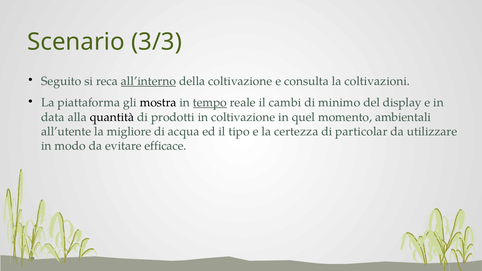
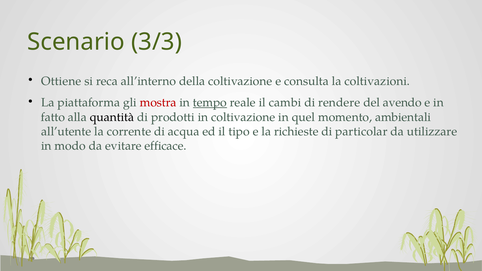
Seguito: Seguito -> Ottiene (61, 81)
all’interno underline: present -> none (148, 81)
mostra colour: black -> red (158, 103)
minimo: minimo -> rendere (339, 103)
display: display -> avendo (402, 103)
data: data -> fatto (53, 117)
migliore: migliore -> corrente (129, 132)
certezza: certezza -> richieste (296, 132)
